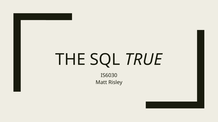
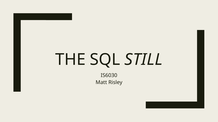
TRUE: TRUE -> STILL (143, 60)
